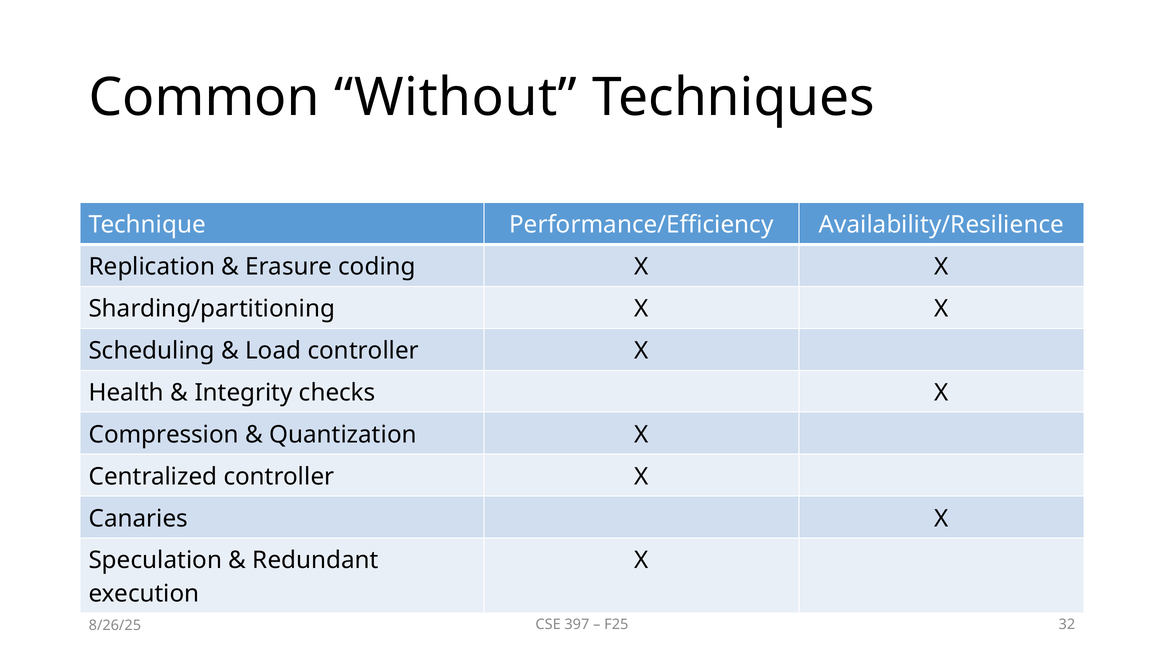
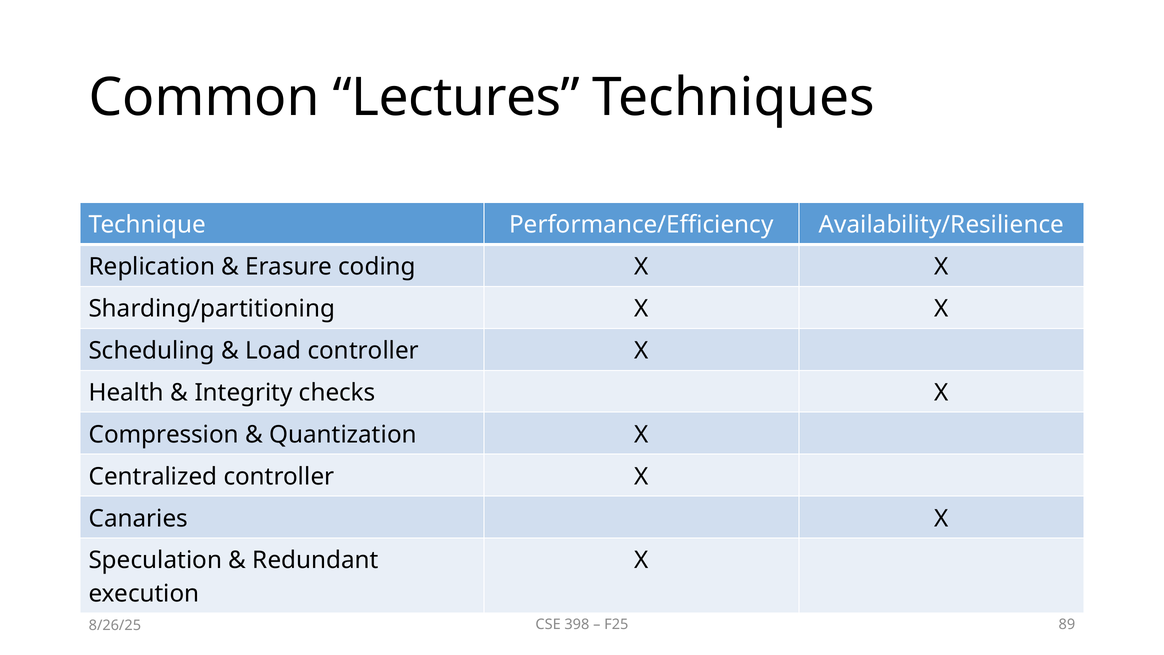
Without: Without -> Lectures (456, 98)
397: 397 -> 398 (577, 624)
32: 32 -> 89 (1067, 624)
